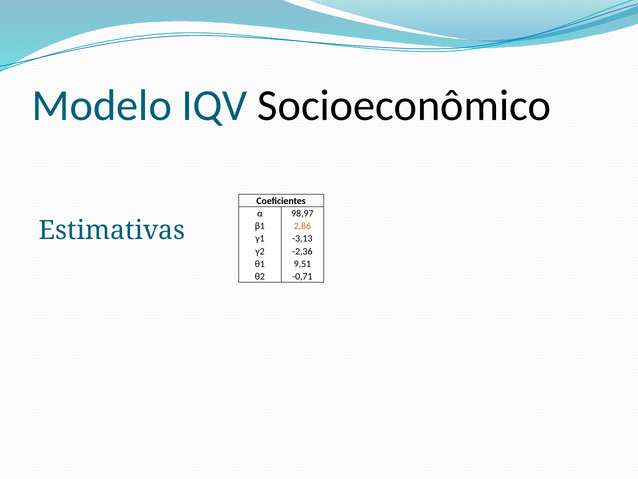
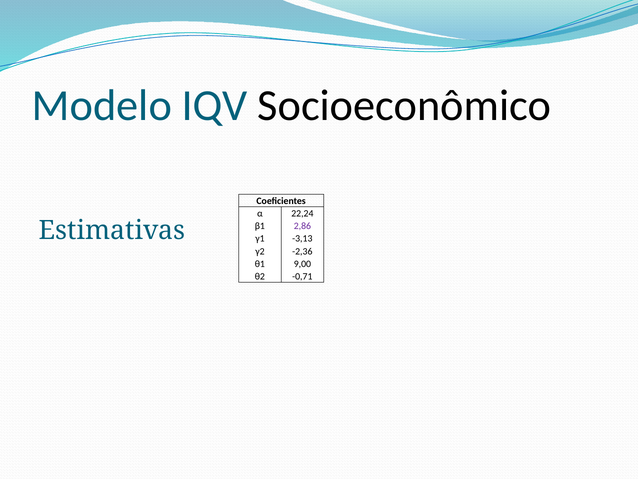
98,97: 98,97 -> 22,24 (302, 213)
2,86 colour: orange -> purple (302, 226)
9,51: 9,51 -> 9,00 (302, 264)
